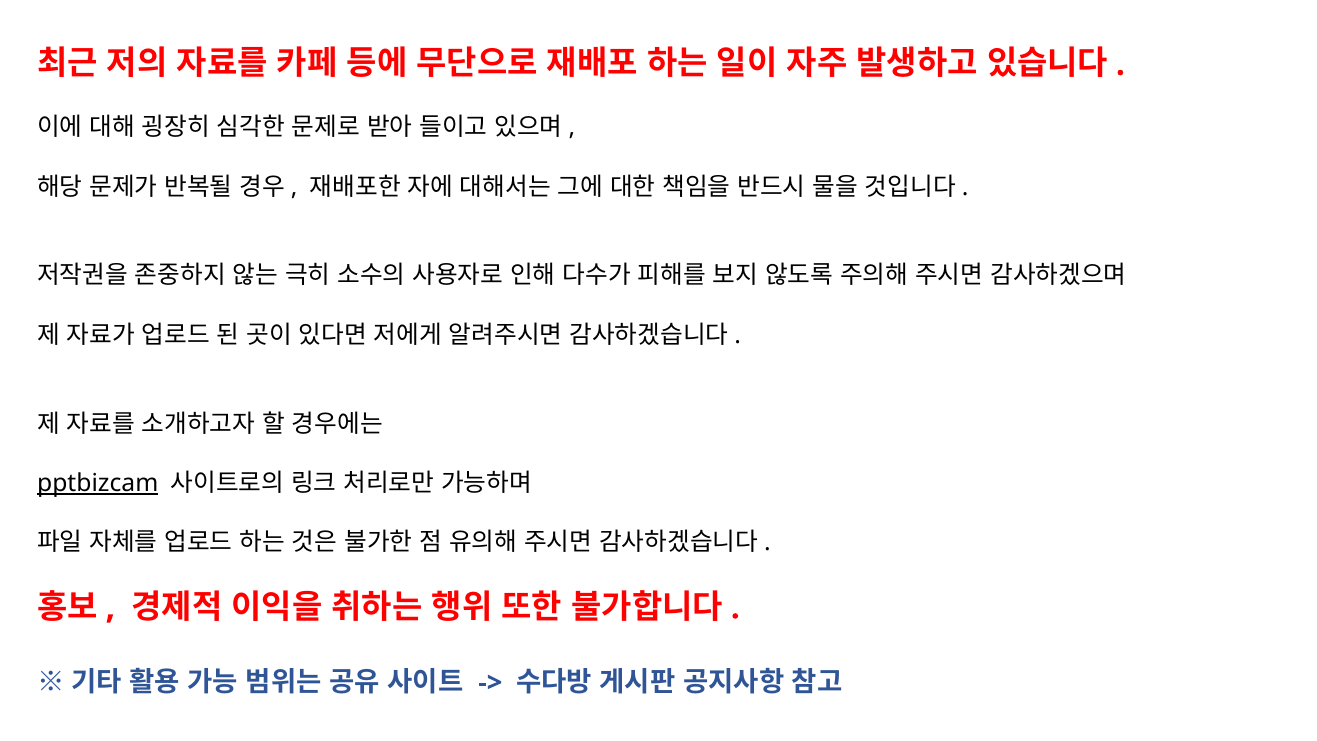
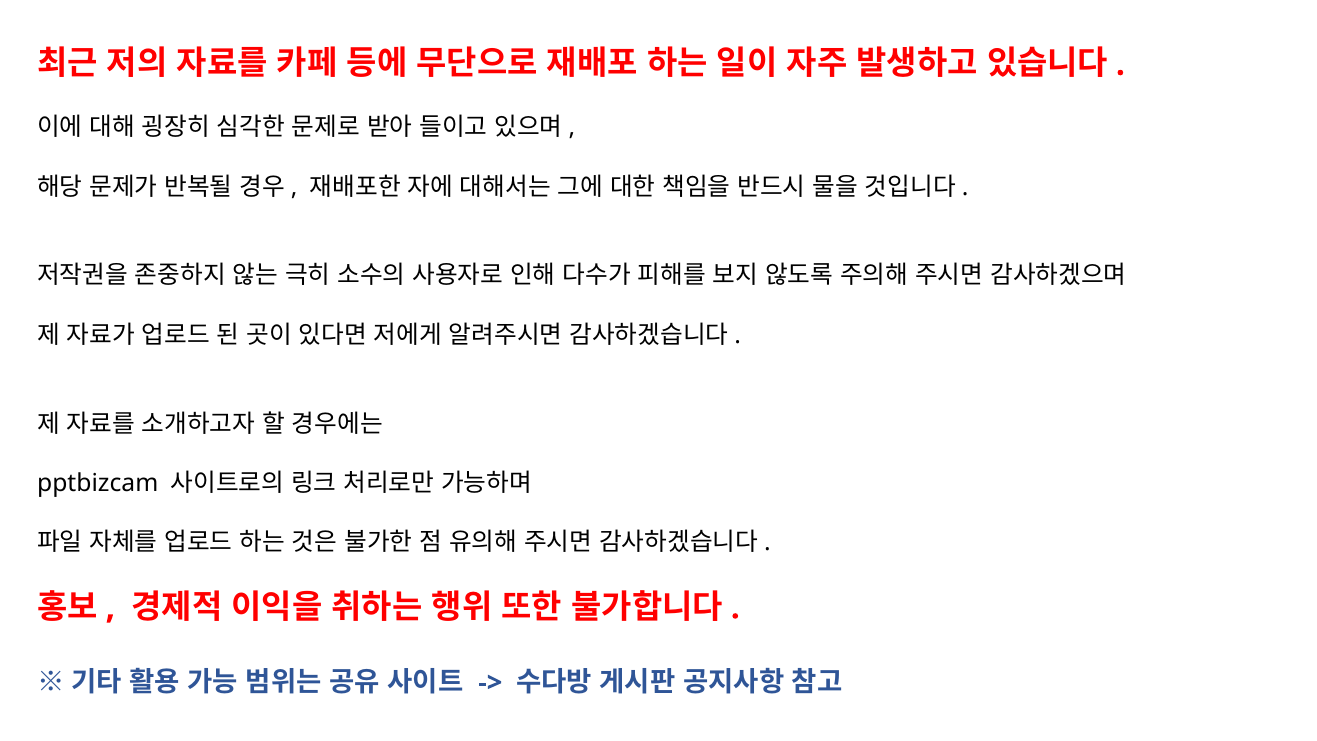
pptbizcam underline: present -> none (98, 483)
